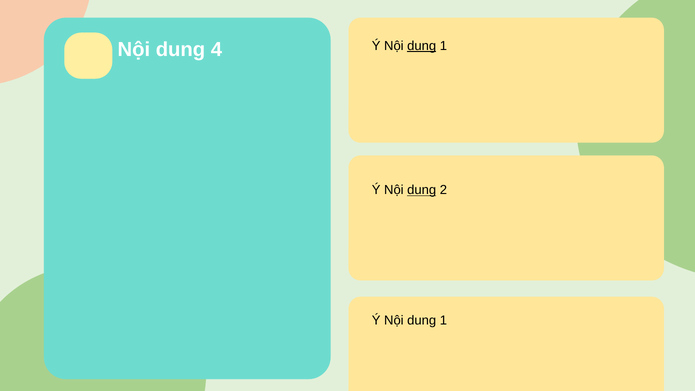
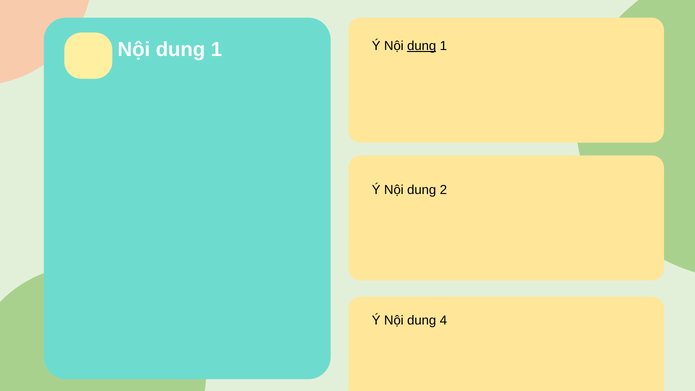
4: 4 -> 1 (216, 49)
dung underline: present -> none (422, 190)
1: 1 -> 4 (443, 320)
